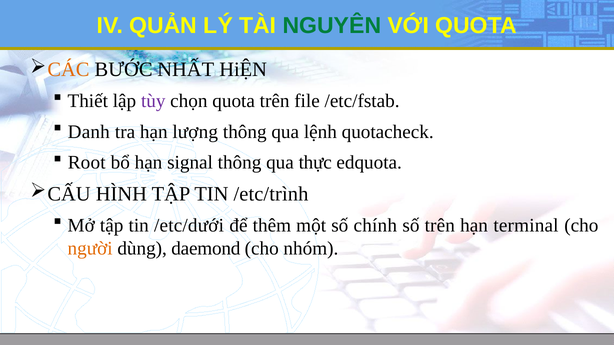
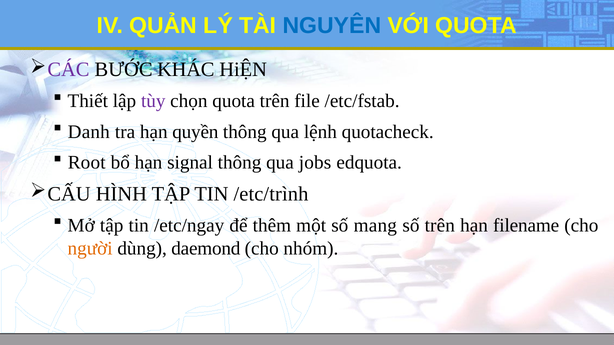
NGUYÊN colour: green -> blue (332, 26)
CÁC colour: orange -> purple (68, 70)
NHẤT: NHẤT -> KHÁC (186, 70)
lượng: lượng -> quyền (195, 132)
thực: thực -> jobs (315, 163)
/etc/dưới: /etc/dưới -> /etc/ngay (189, 226)
chính: chính -> mang (375, 226)
terminal: terminal -> filename (526, 226)
